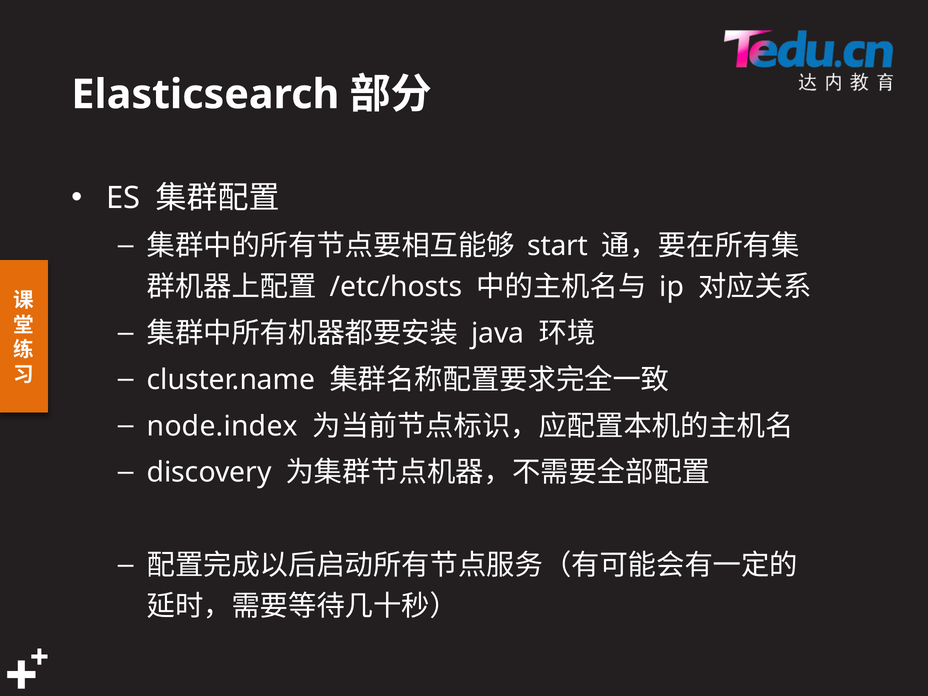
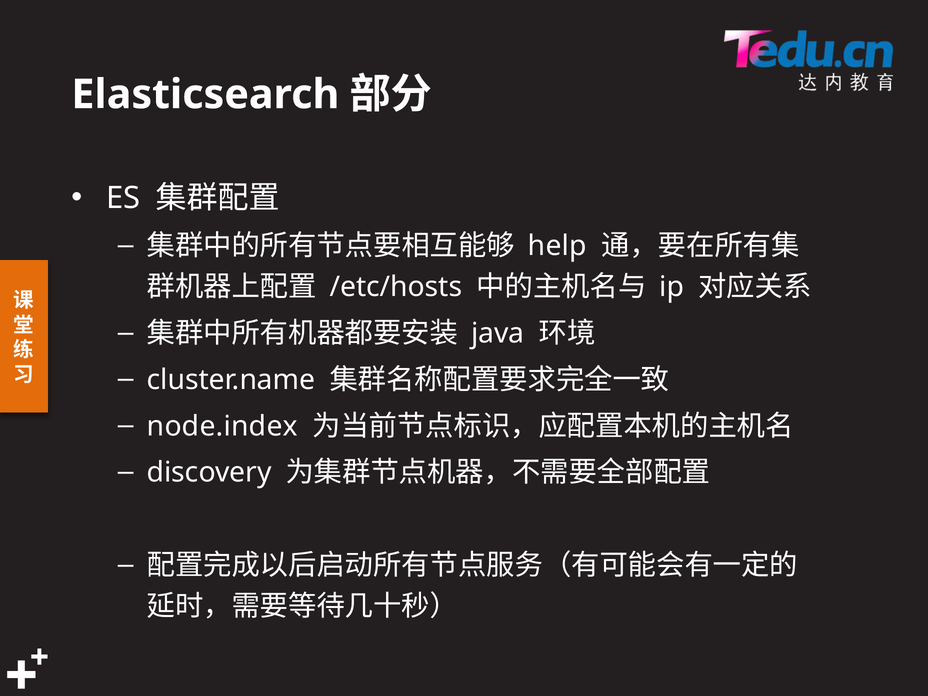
start: start -> help (557, 246)
